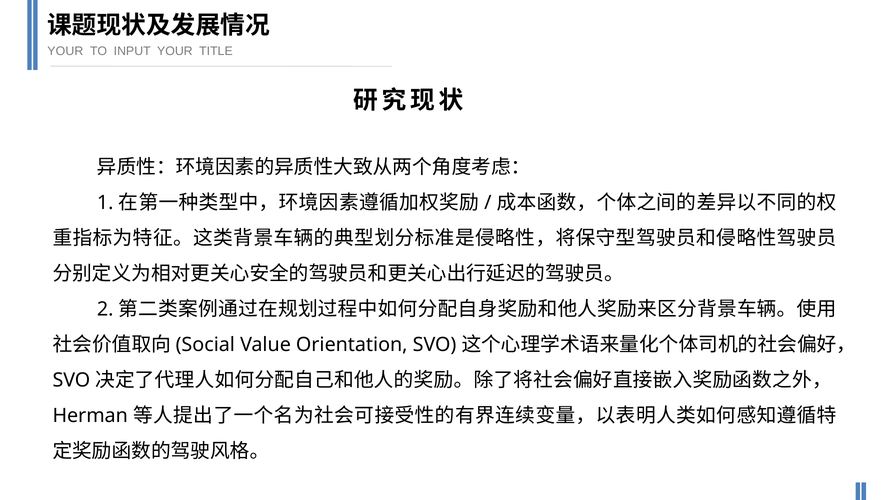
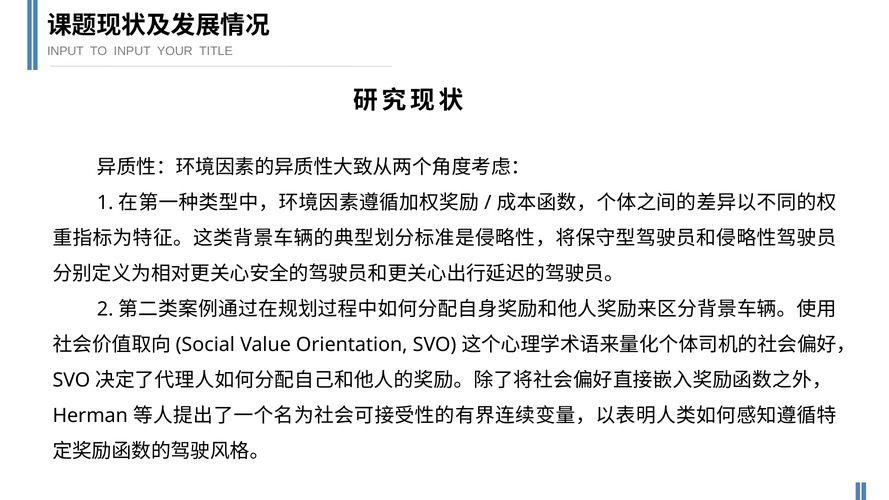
YOUR: YOUR -> INPUT (65, 51)
